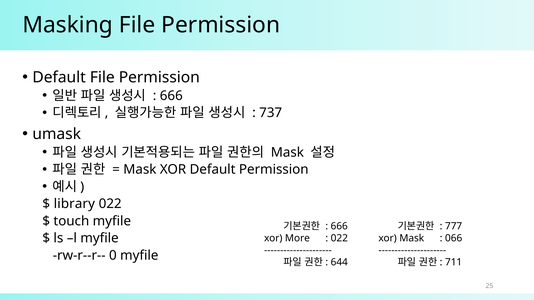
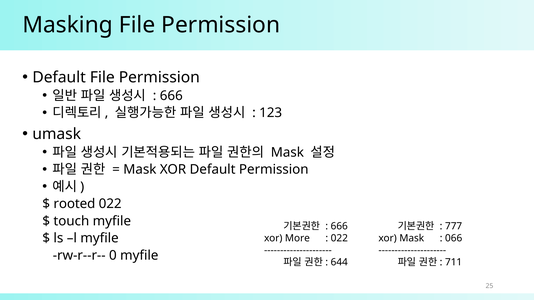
737: 737 -> 123 (271, 113)
library: library -> rooted (74, 204)
